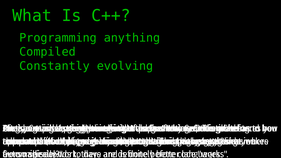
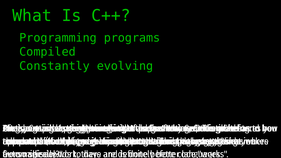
anything: anything -> programs (132, 38)
